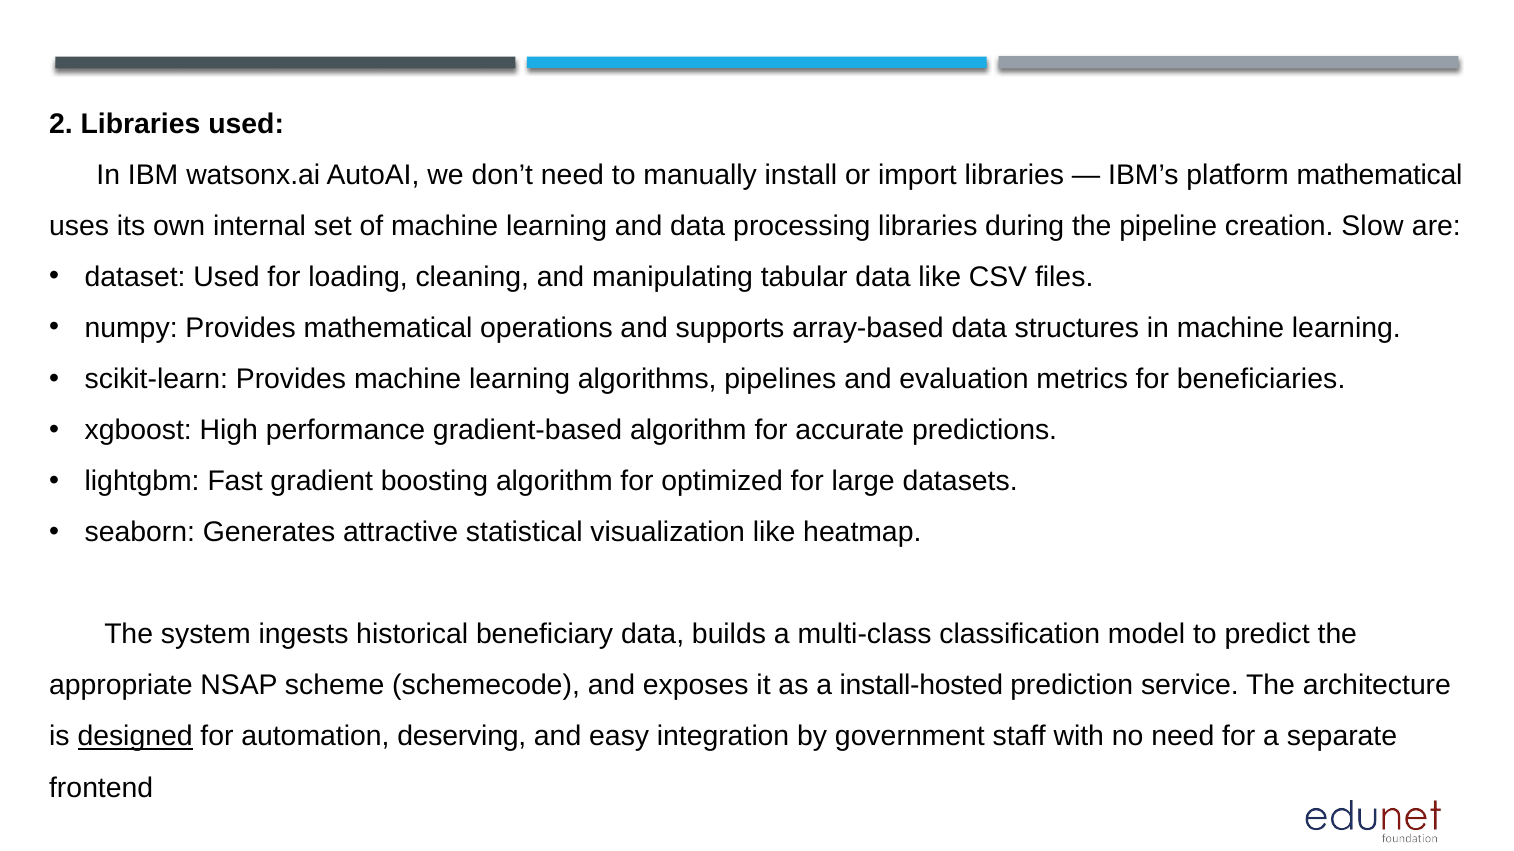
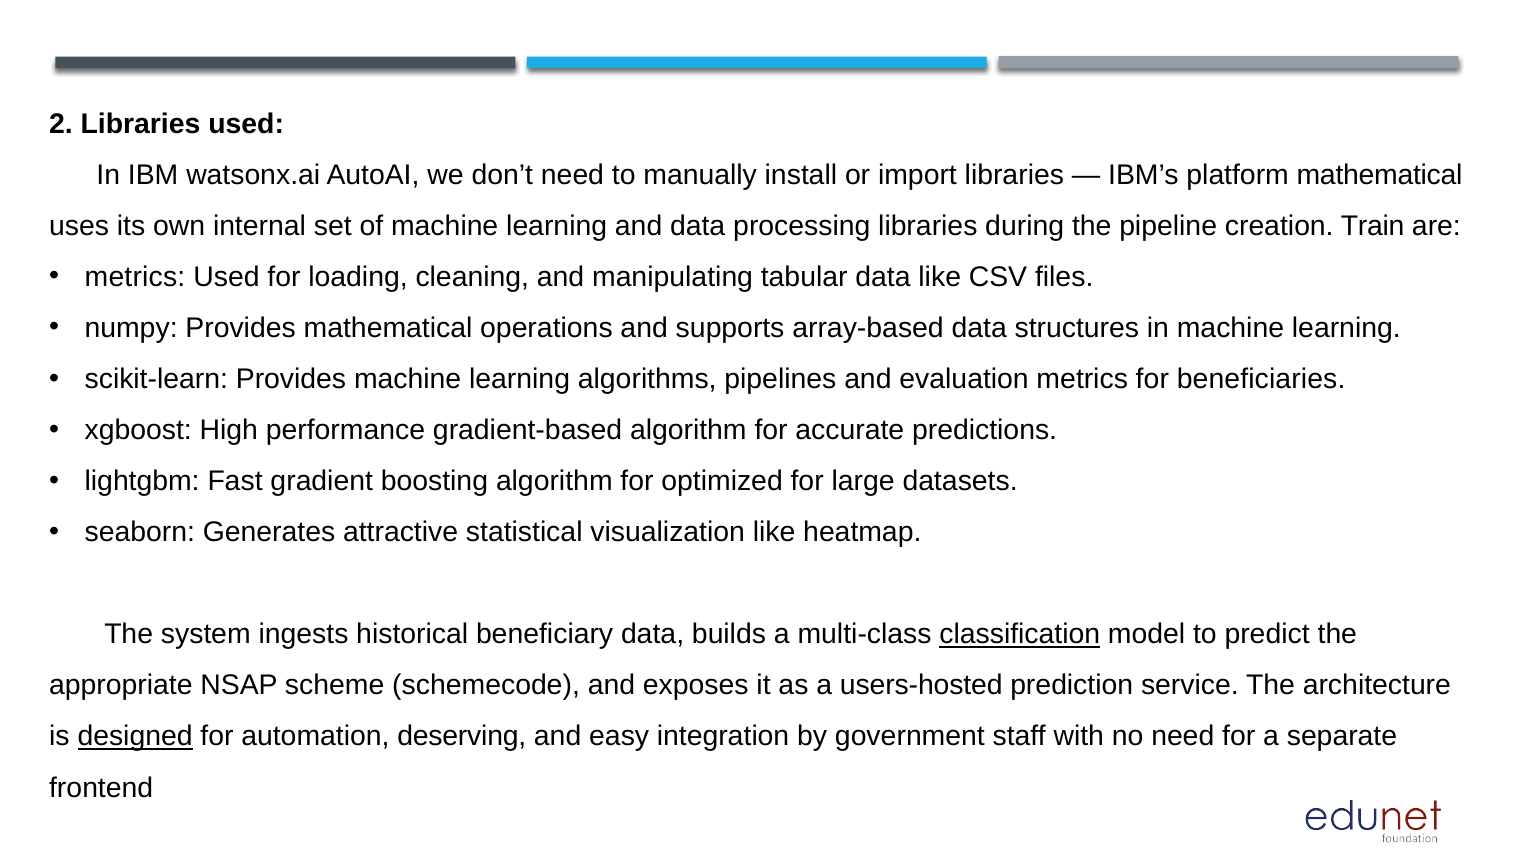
Slow: Slow -> Train (1373, 226)
dataset: dataset -> metrics (135, 277)
classification underline: none -> present (1020, 635)
install-hosted: install-hosted -> users-hosted (921, 686)
